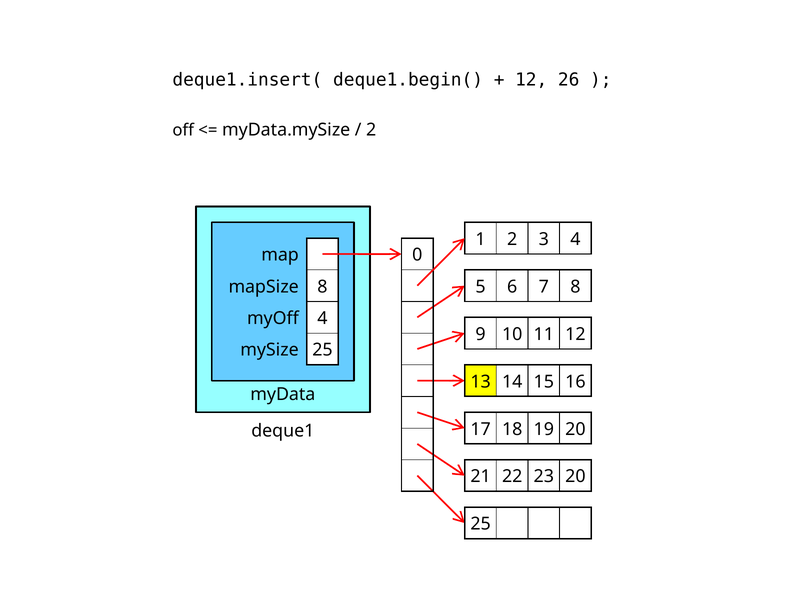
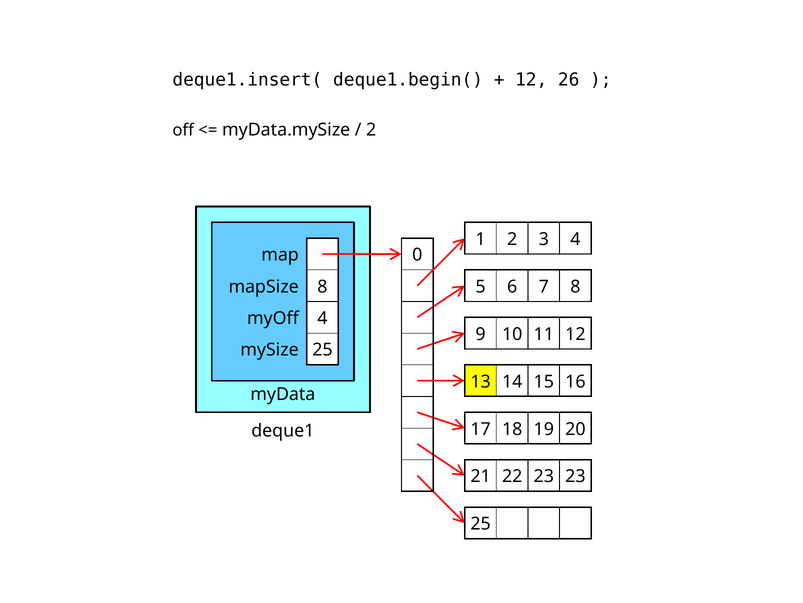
23 20: 20 -> 23 (575, 476)
